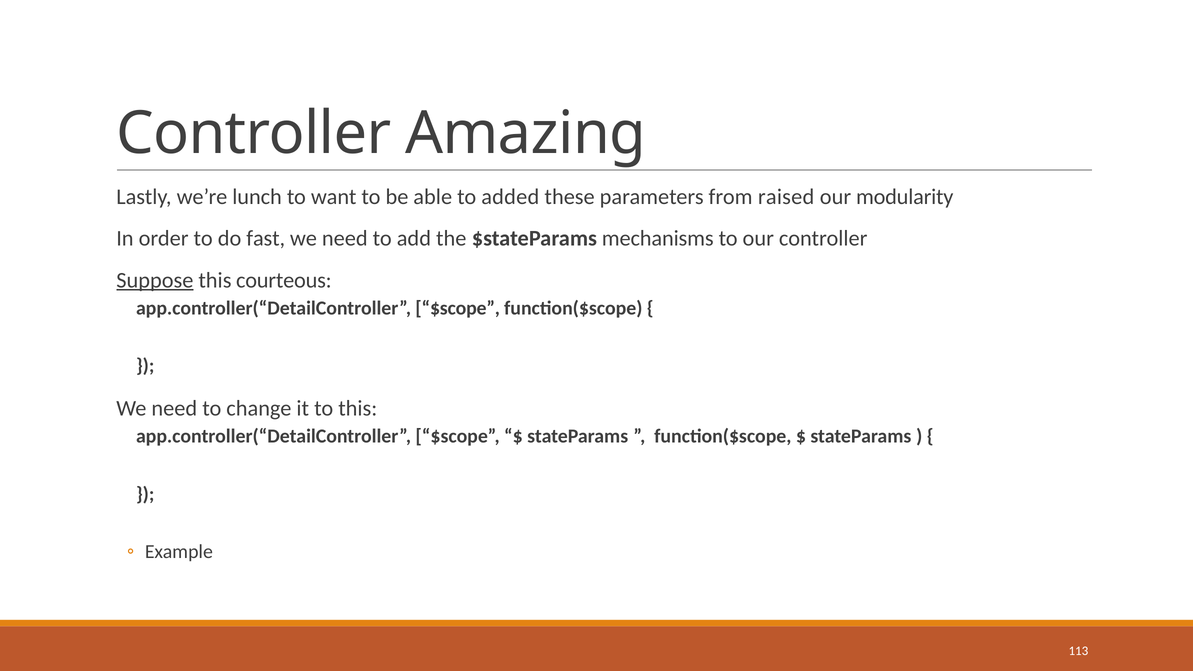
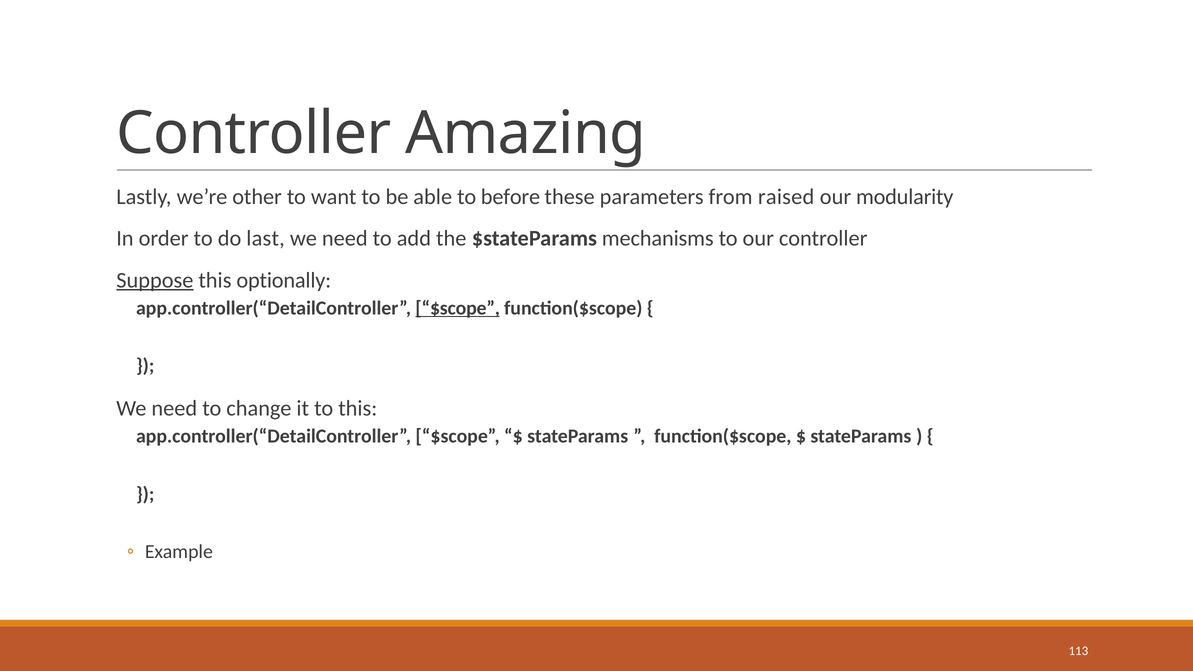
lunch: lunch -> other (257, 197)
added: added -> before (510, 197)
fast: fast -> last (266, 239)
courteous: courteous -> optionally (284, 280)
$scope underline: none -> present (458, 308)
